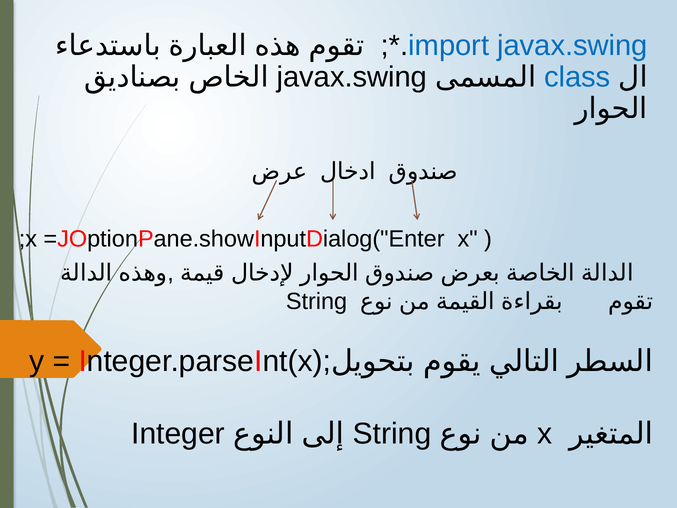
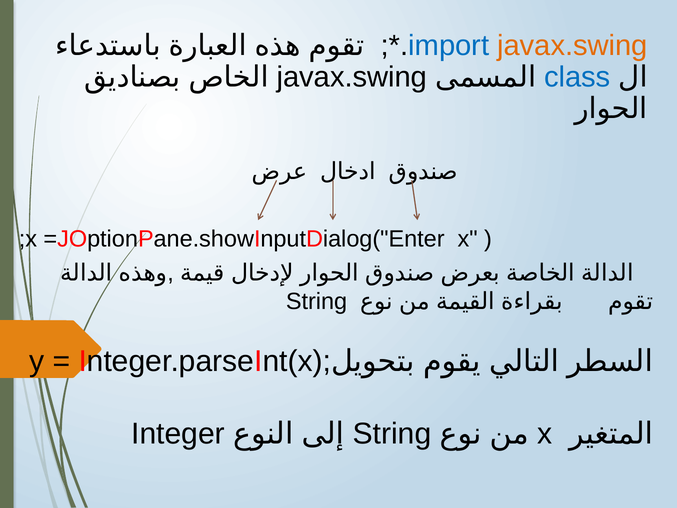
javax.swing colour: blue -> orange (572, 45)
